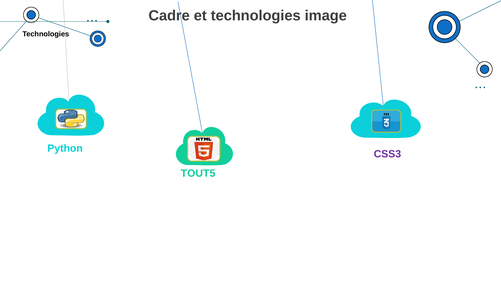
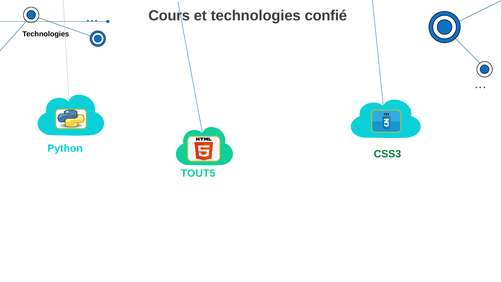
Cadre: Cadre -> Cours (169, 16)
image: image -> confié (326, 16)
CSS3 colour: purple -> green (387, 154)
